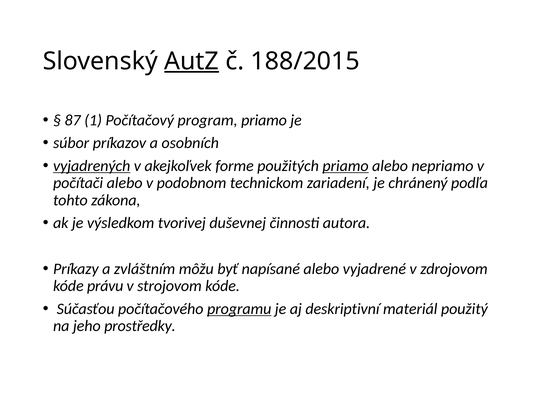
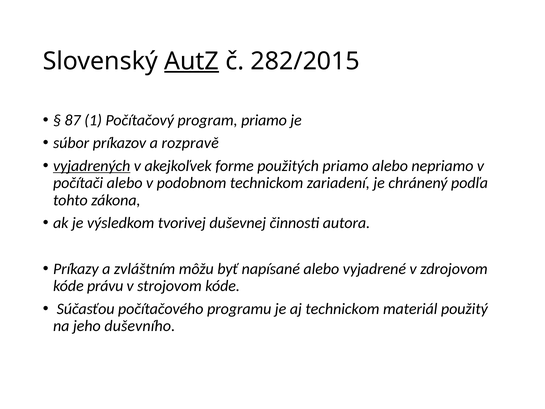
188/2015: 188/2015 -> 282/2015 (305, 61)
osobních: osobních -> rozpravě (190, 143)
priamo underline: present -> none (346, 166)
programu underline: present -> none (239, 309)
aj deskriptivní: deskriptivní -> technickom (342, 309)
prostředky: prostředky -> duševního (140, 326)
